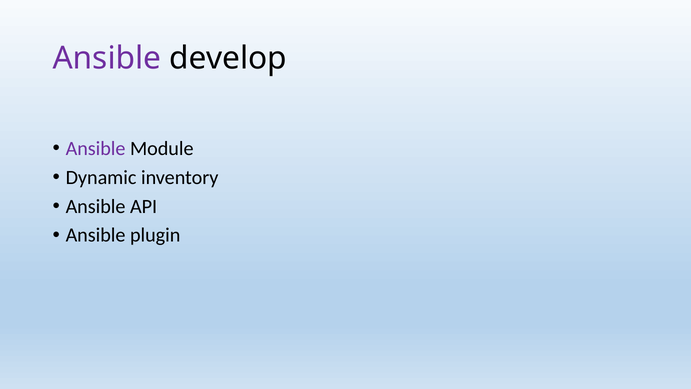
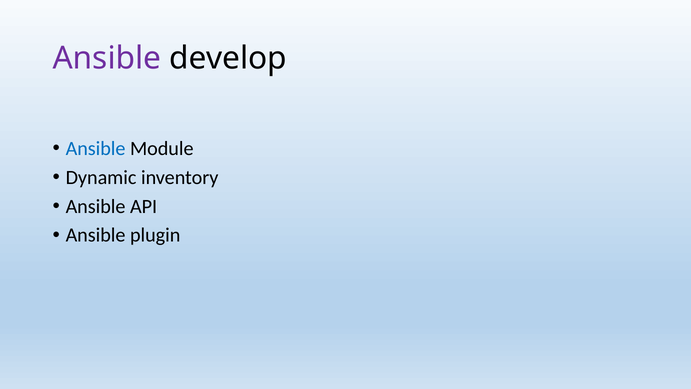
Ansible colour: purple -> blue (96, 148)
